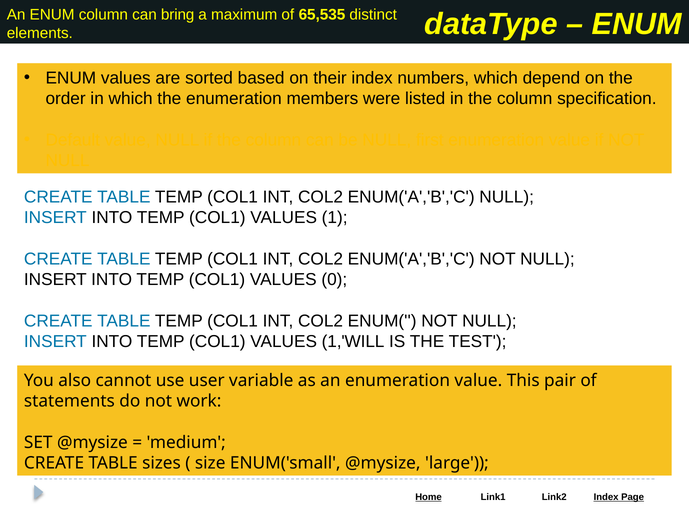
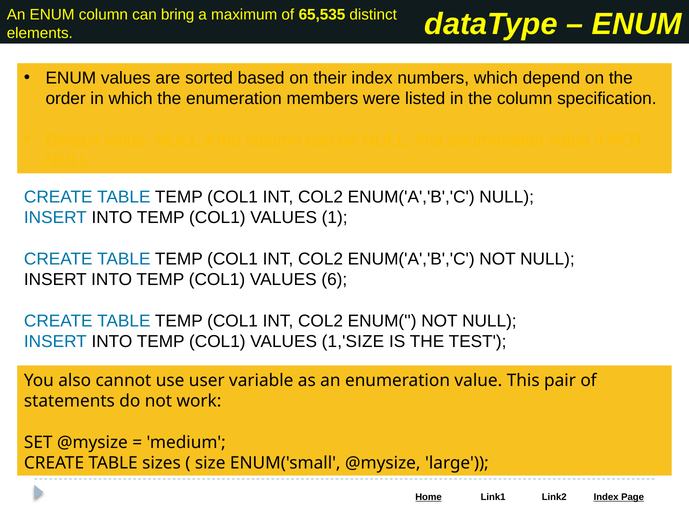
0: 0 -> 6 (334, 280)
1,'WILL: 1,'WILL -> 1,'SIZE (353, 342)
